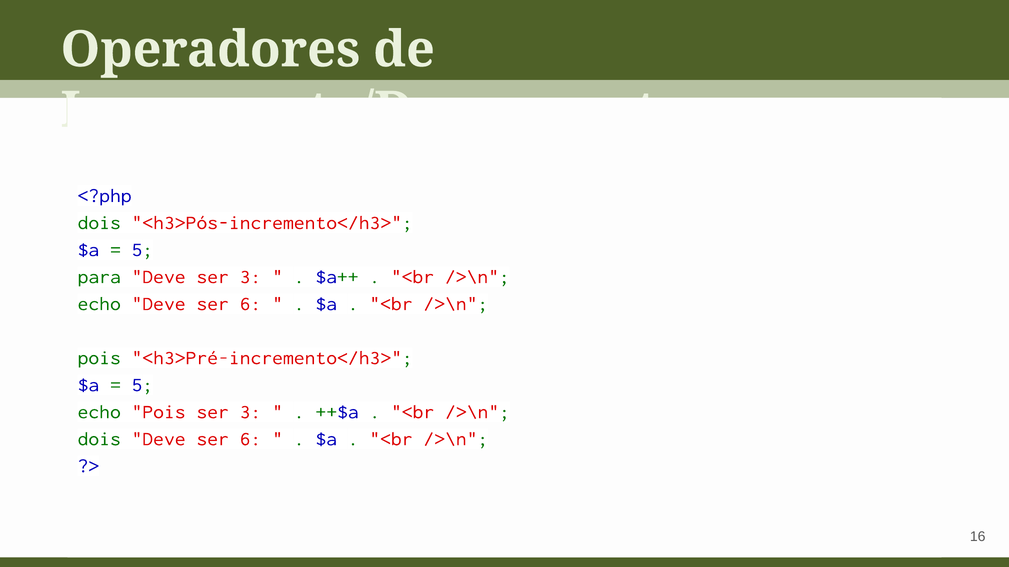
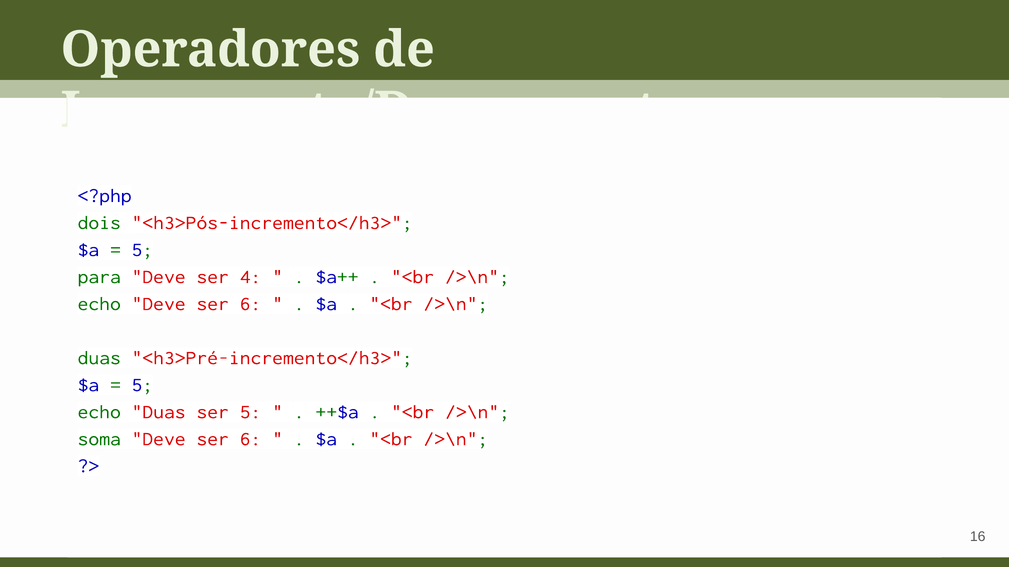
Deve ser 3: 3 -> 4 (251, 277)
pois: pois -> duas (99, 358)
echo Pois: Pois -> Duas (159, 412)
3: 3 -> 5 (251, 412)
dois: dois -> soma (99, 439)
